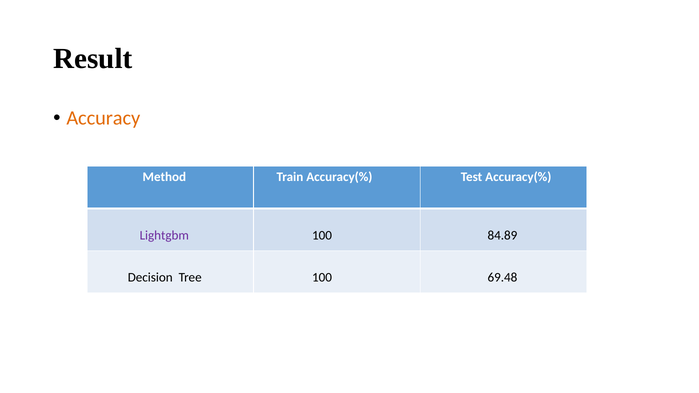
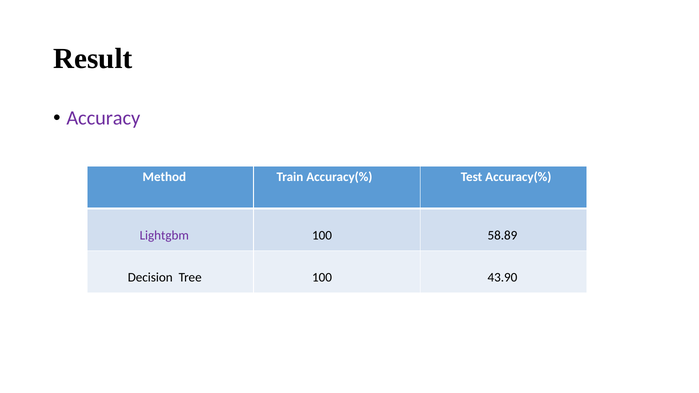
Accuracy colour: orange -> purple (103, 118)
84.89: 84.89 -> 58.89 (502, 235)
69.48: 69.48 -> 43.90 (502, 278)
